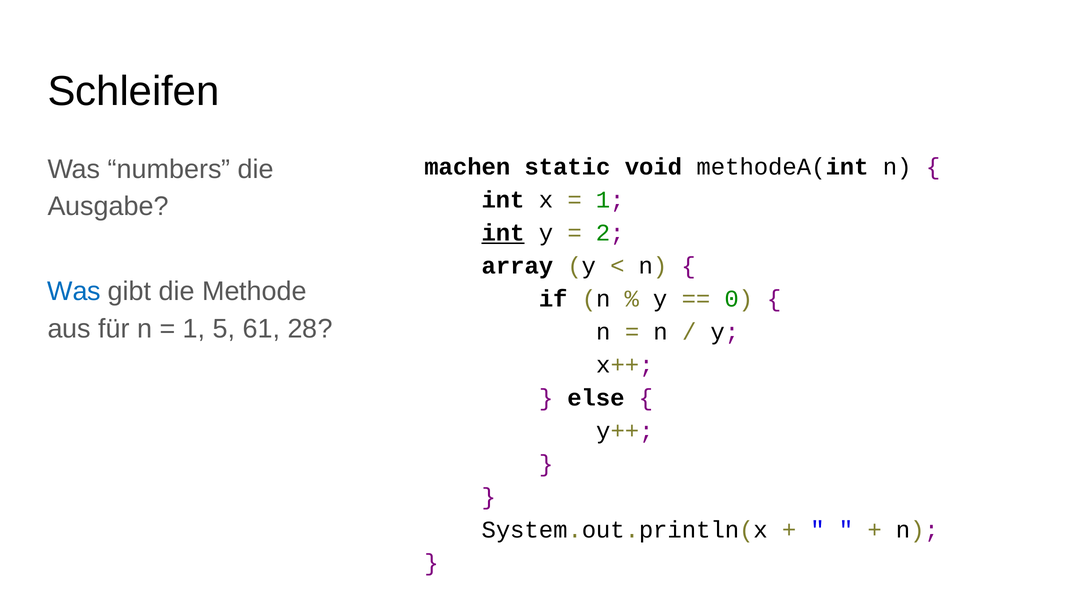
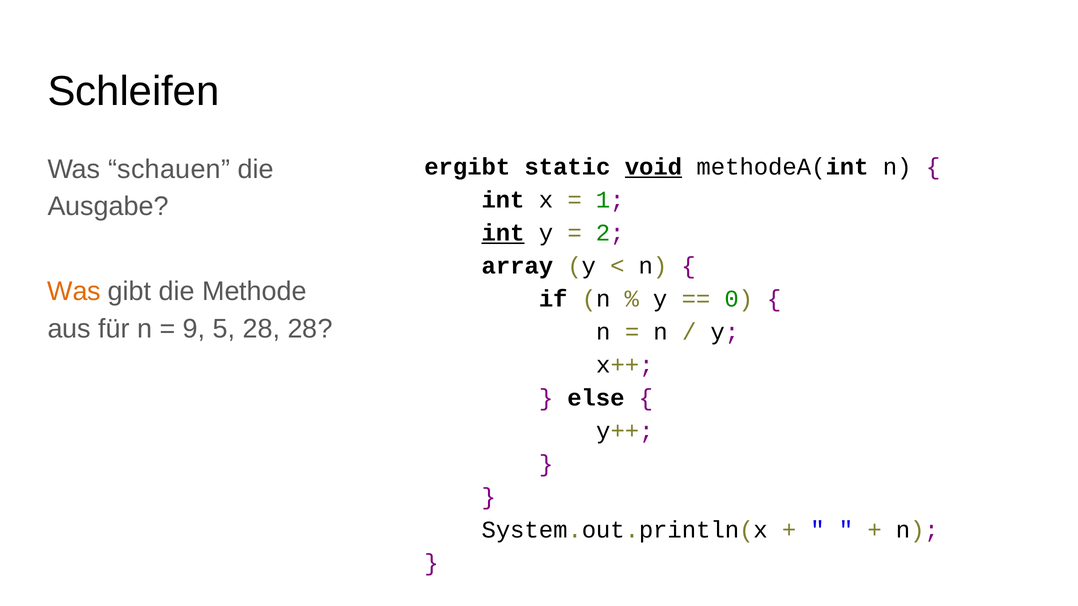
numbers: numbers -> schauen (169, 170)
machen: machen -> ergibt (467, 167)
void underline: none -> present (653, 167)
Was colour: blue -> orange (74, 292)
1: 1 -> 9 (194, 329)
5 61: 61 -> 28 (261, 329)
